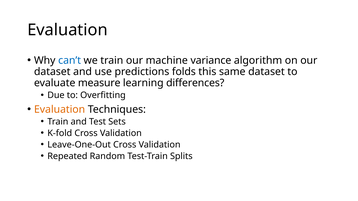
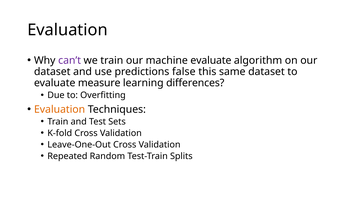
can’t colour: blue -> purple (70, 61)
machine variance: variance -> evaluate (211, 61)
folds: folds -> false (184, 72)
